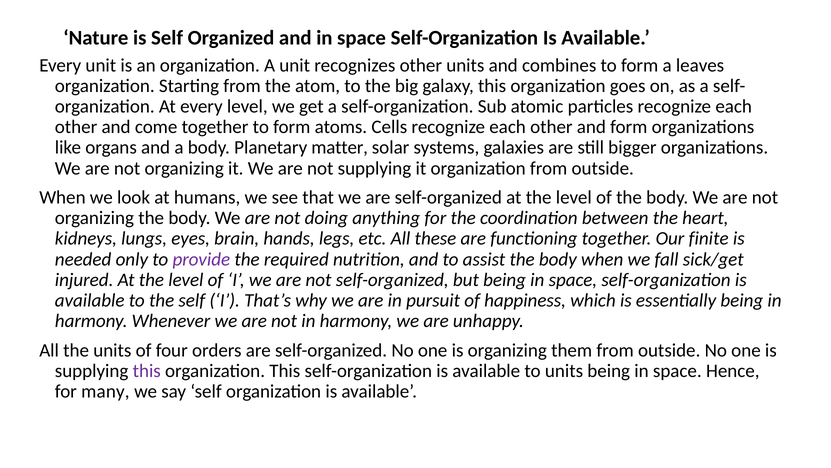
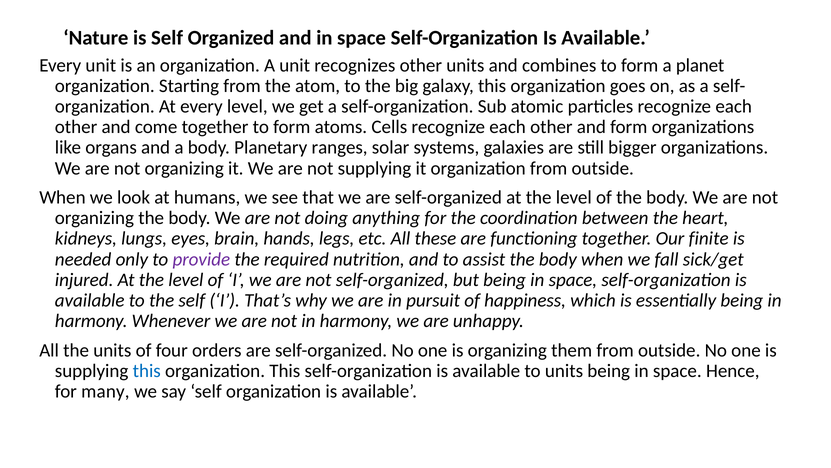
leaves: leaves -> planet (700, 65)
matter: matter -> ranges (340, 147)
this colour: purple -> blue (147, 370)
